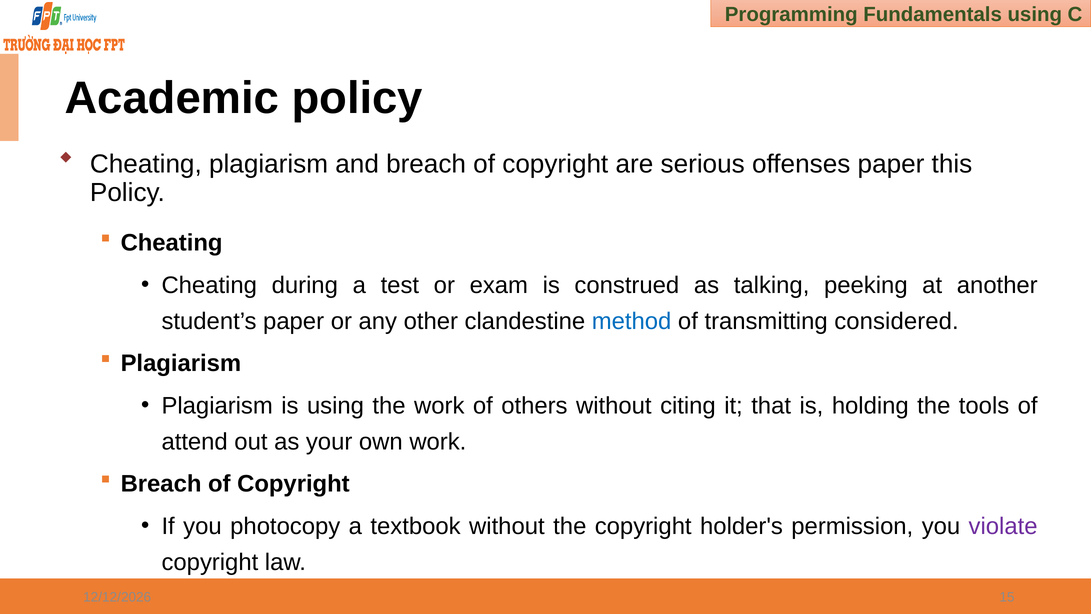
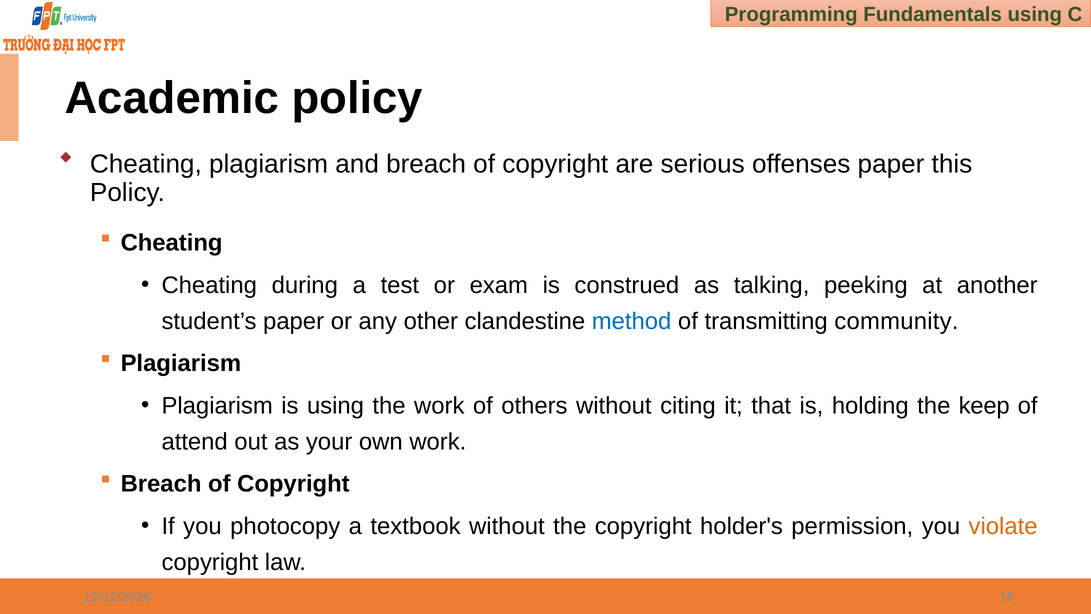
considered: considered -> community (896, 321)
tools: tools -> keep (984, 406)
violate colour: purple -> orange (1003, 526)
